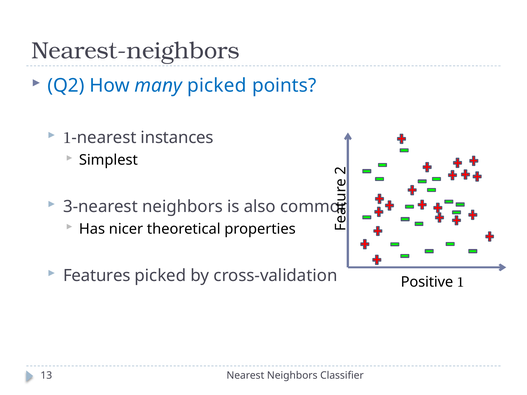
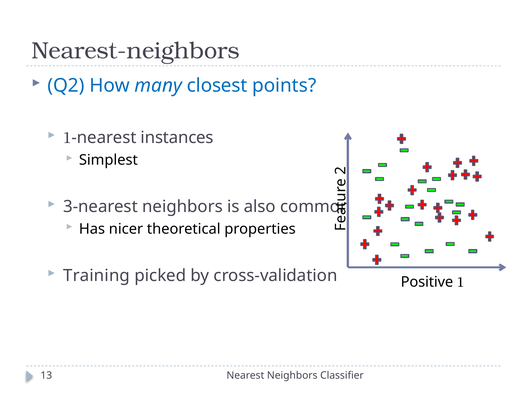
many picked: picked -> closest (217, 86)
Features: Features -> Training (97, 276)
